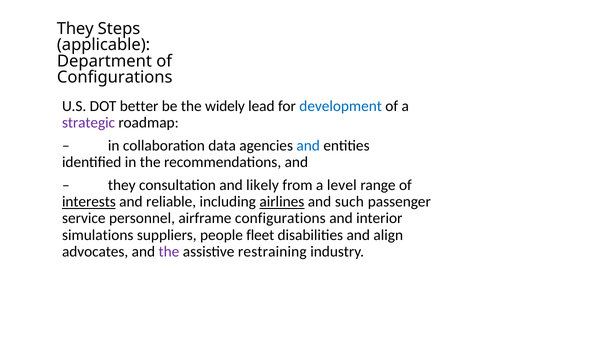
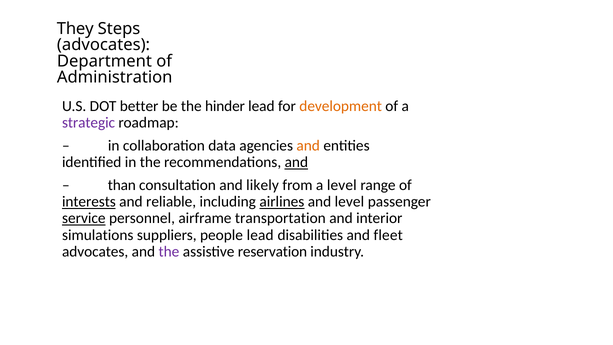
applicable: applicable -> advocates (104, 45)
Configurations: Configurations -> Administration (115, 77)
widely: widely -> hinder (225, 106)
development colour: blue -> orange (341, 106)
and colour: blue -> orange (308, 146)
and underline: none -> present (296, 162)
they: they -> than (122, 185)
and such: such -> level (349, 202)
service underline: none -> present (84, 218)
airframe configurations: configurations -> transportation (280, 218)
people fleet: fleet -> lead (260, 235)
align: align -> fleet (388, 235)
restraining: restraining -> reservation (272, 251)
